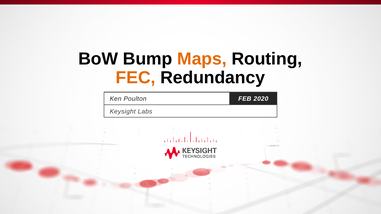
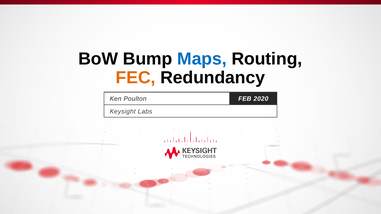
Maps colour: orange -> blue (202, 59)
